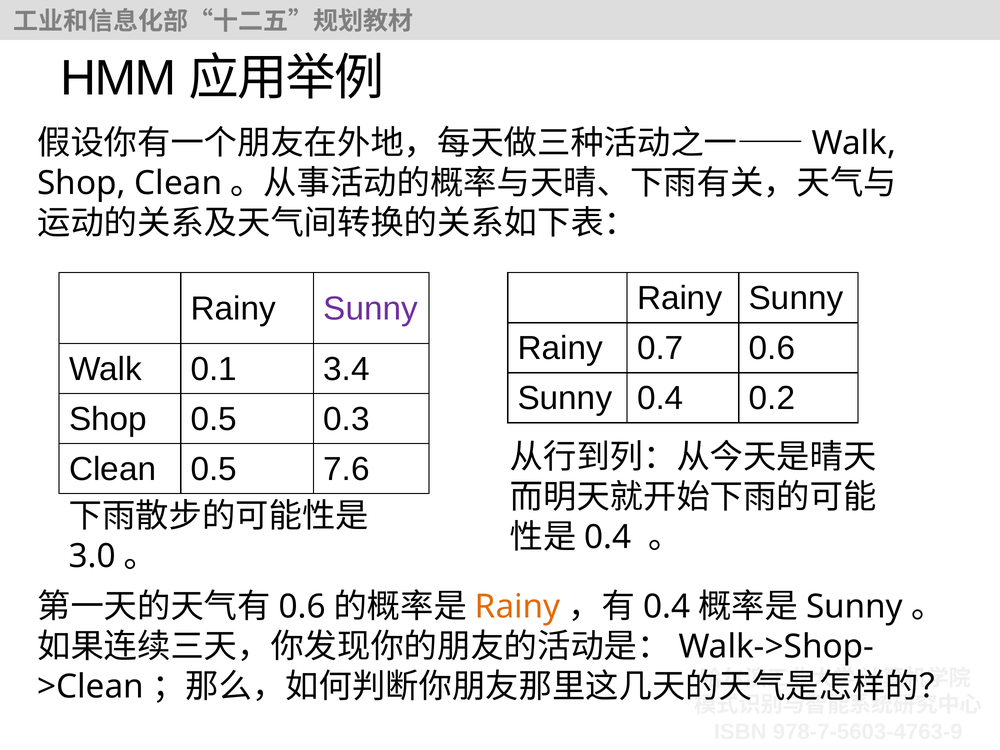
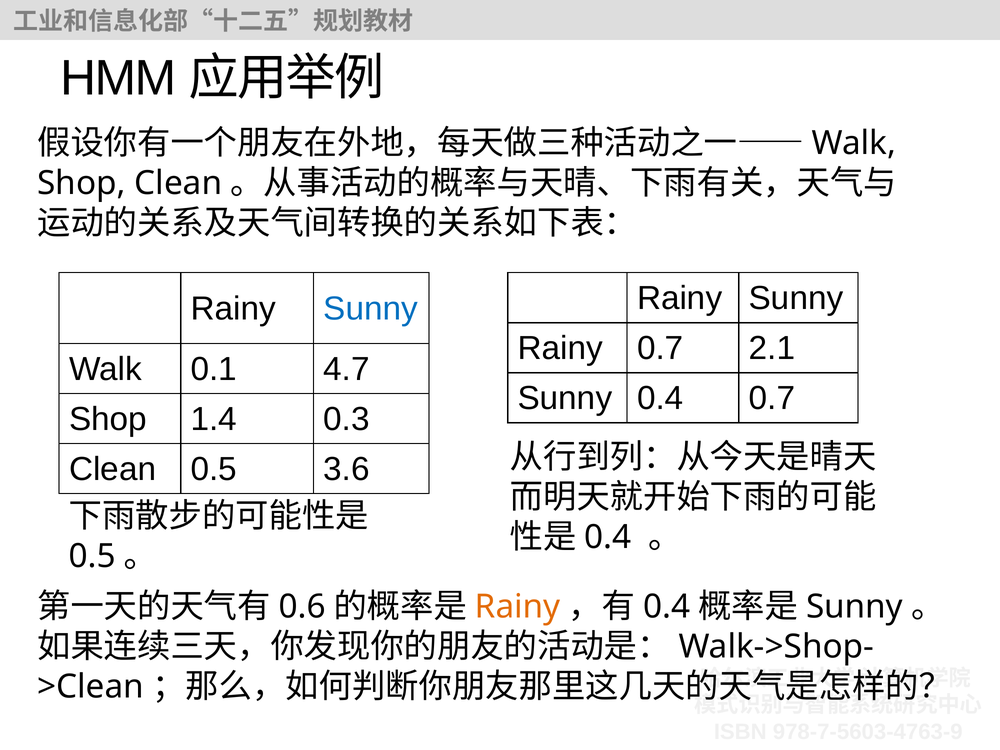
Sunny colour: purple -> blue (371, 309)
0.7 0.6: 0.6 -> 2.1 (772, 348)
3.4: 3.4 -> 4.7 (346, 369)
0.4 0.2: 0.2 -> 0.7 (772, 398)
Shop 0.5: 0.5 -> 1.4 (214, 419)
7.6: 7.6 -> 3.6 (346, 469)
3.0: 3.0 -> 0.5 (92, 556)
